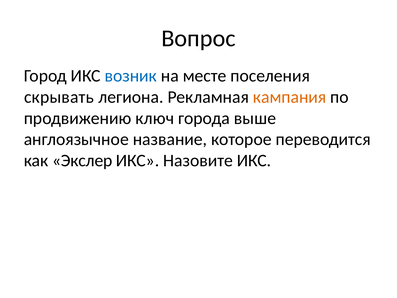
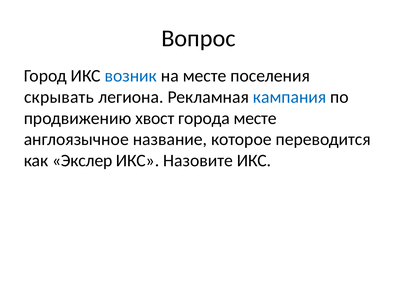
кампания colour: orange -> blue (290, 97)
ключ: ключ -> хвост (155, 118)
города выше: выше -> месте (255, 118)
